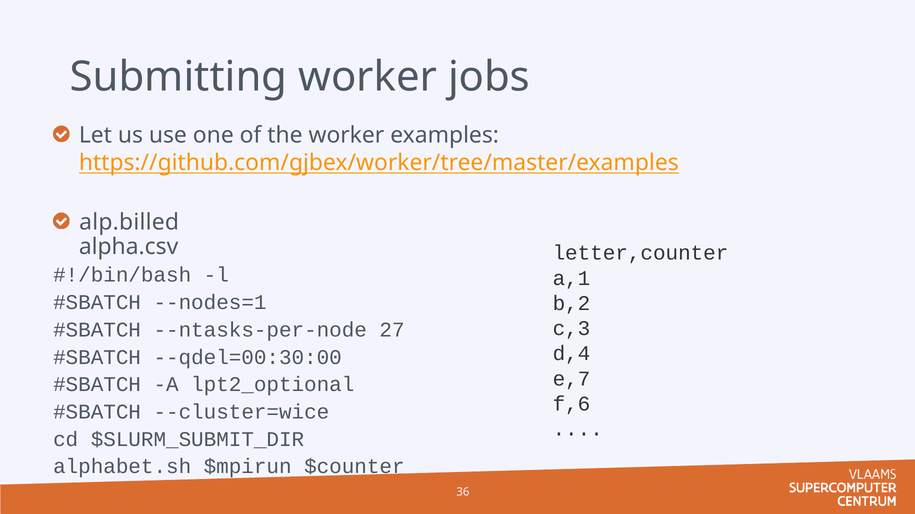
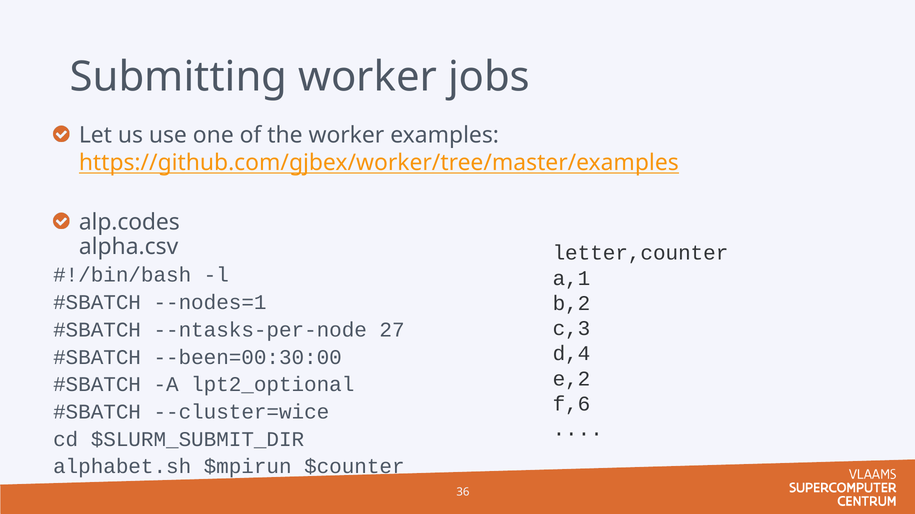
alp.billed: alp.billed -> alp.codes (129, 222)
--qdel=00:30:00: --qdel=00:30:00 -> --been=00:30:00 (248, 358)
e,7: e,7 -> e,2 (571, 379)
